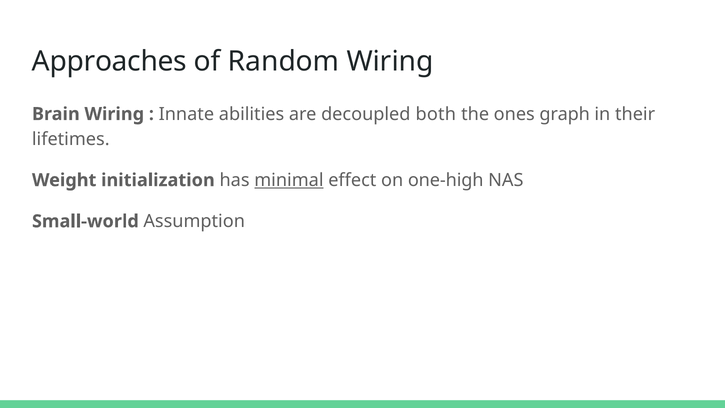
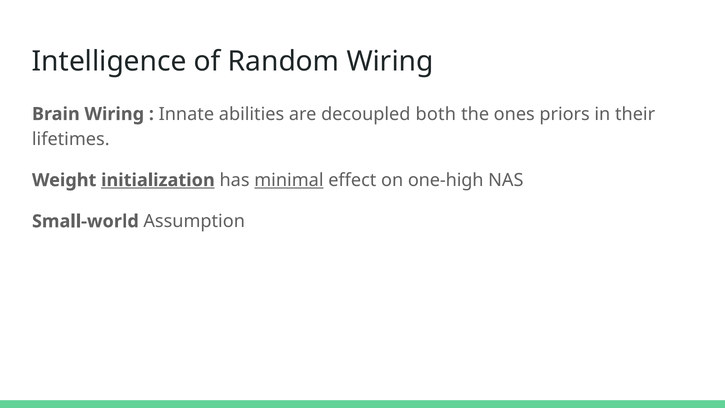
Approaches: Approaches -> Intelligence (109, 61)
graph: graph -> priors (565, 114)
initialization underline: none -> present (158, 180)
